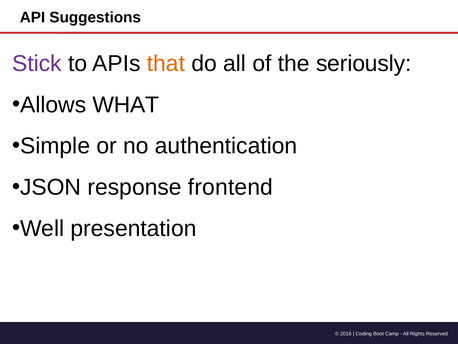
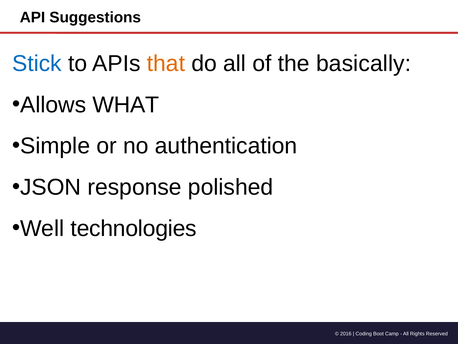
Stick colour: purple -> blue (37, 63)
seriously: seriously -> basically (364, 63)
frontend: frontend -> polished (231, 187)
presentation: presentation -> technologies (134, 228)
